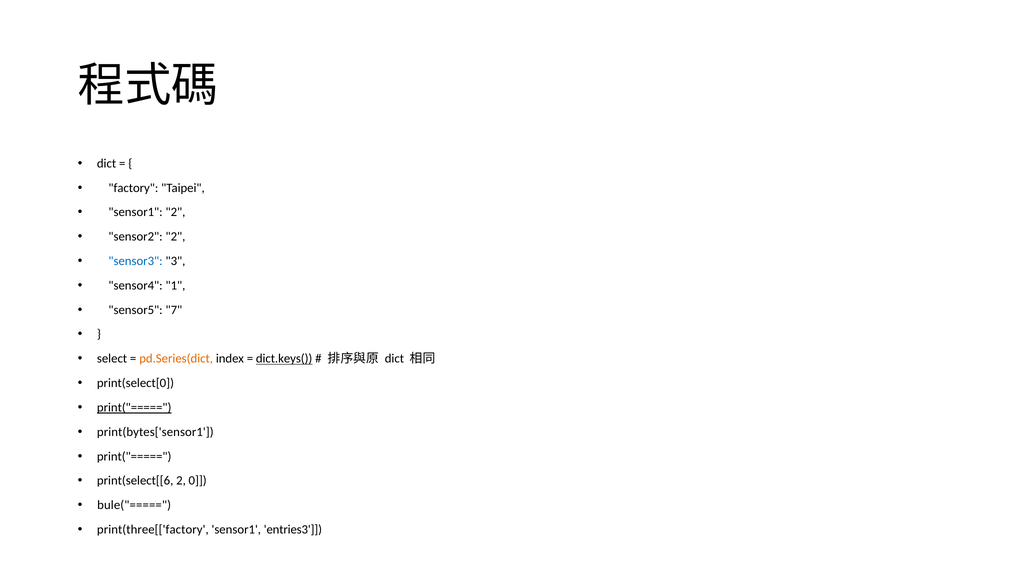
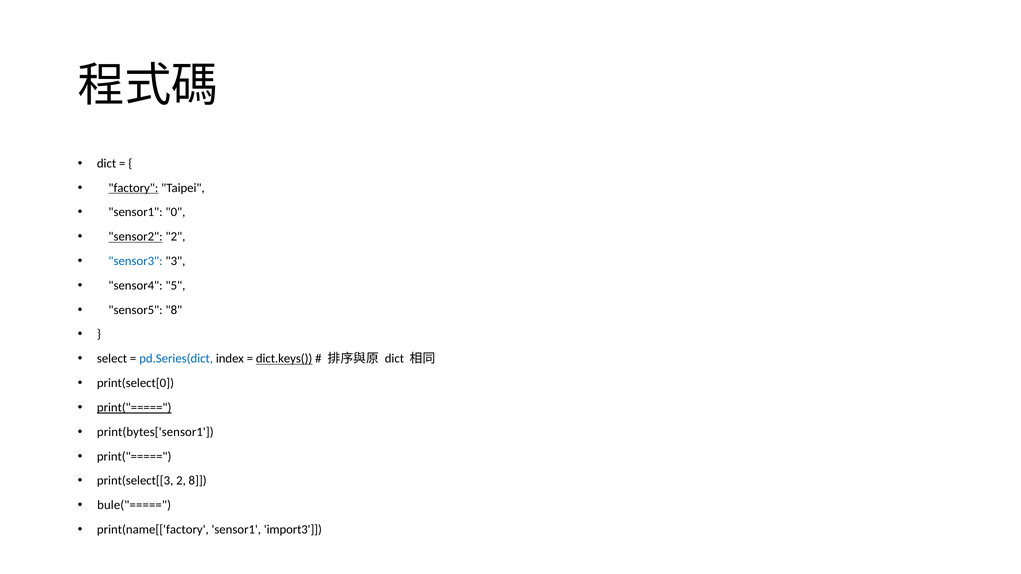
factory underline: none -> present (133, 188)
sensor1 2: 2 -> 0 (175, 212)
sensor2 underline: none -> present (136, 237)
1: 1 -> 5 (175, 286)
sensor5 7: 7 -> 8 (174, 310)
pd.Series(dict colour: orange -> blue (176, 359)
print(select[[6: print(select[[6 -> print(select[[3 (135, 481)
2 0: 0 -> 8 (198, 481)
print(three[['factory: print(three[['factory -> print(name[['factory (153, 530)
entries3: entries3 -> import3 (293, 530)
